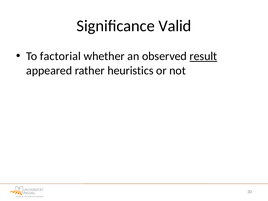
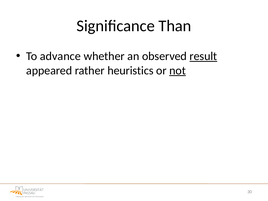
Valid: Valid -> Than (175, 26)
factorial: factorial -> advance (60, 56)
not underline: none -> present (178, 71)
